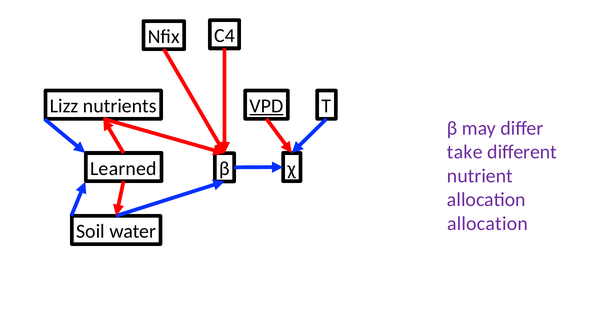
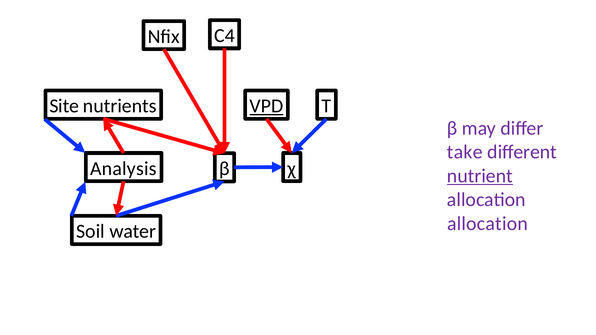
Lizz: Lizz -> Site (64, 106)
Learned: Learned -> Analysis (123, 169)
nutrient underline: none -> present (480, 176)
